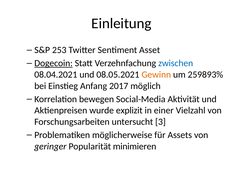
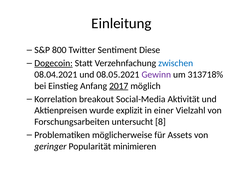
253: 253 -> 800 (59, 50)
Asset: Asset -> Diese (150, 50)
Gewinn colour: orange -> purple (156, 75)
259893%: 259893% -> 313718% (205, 75)
2017 underline: none -> present (119, 86)
bewegen: bewegen -> breakout (96, 99)
3: 3 -> 8 (160, 122)
